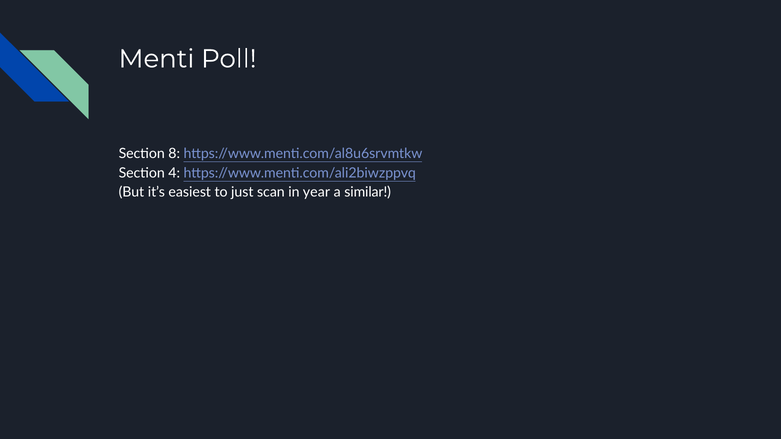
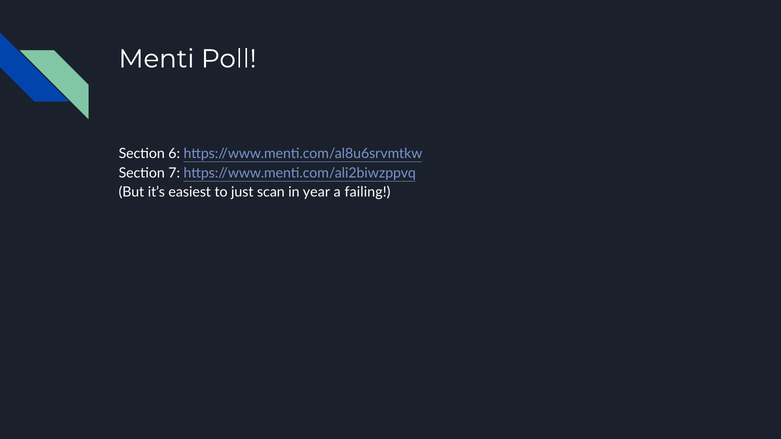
8: 8 -> 6 (174, 154)
4: 4 -> 7 (174, 173)
similar: similar -> failing (368, 192)
